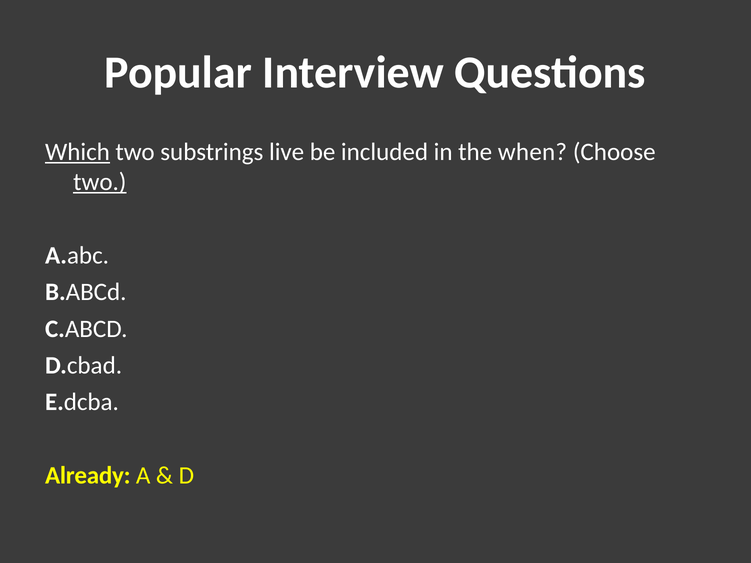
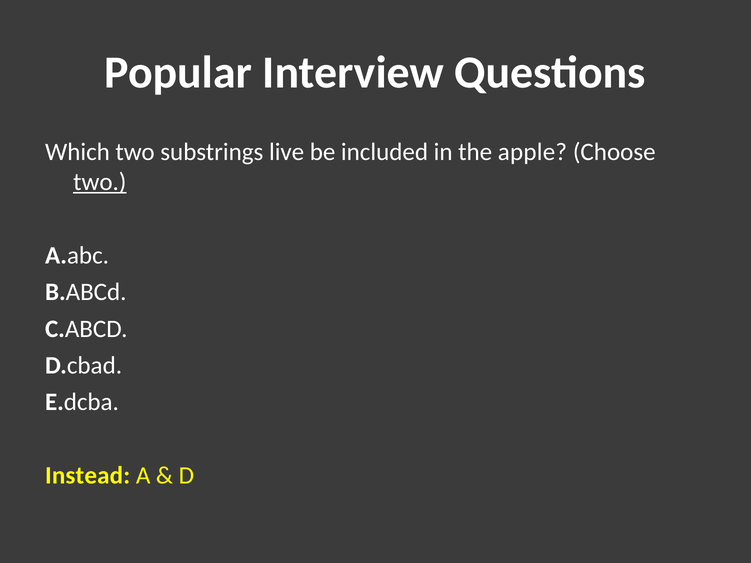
Which underline: present -> none (77, 152)
when: when -> apple (532, 152)
Already: Already -> Instead (88, 476)
